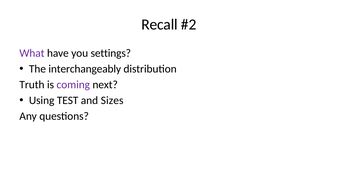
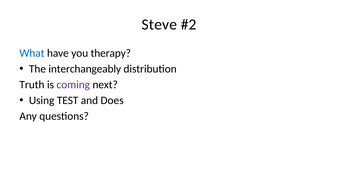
Recall: Recall -> Steve (159, 25)
What colour: purple -> blue (32, 53)
settings: settings -> therapy (111, 53)
Sizes: Sizes -> Does (112, 101)
